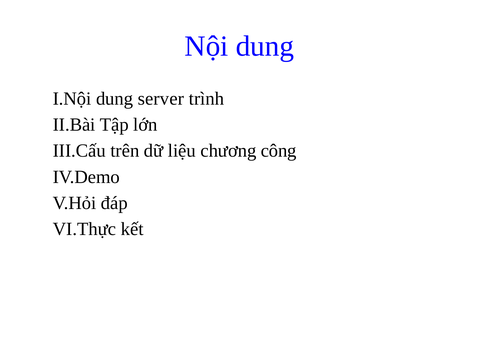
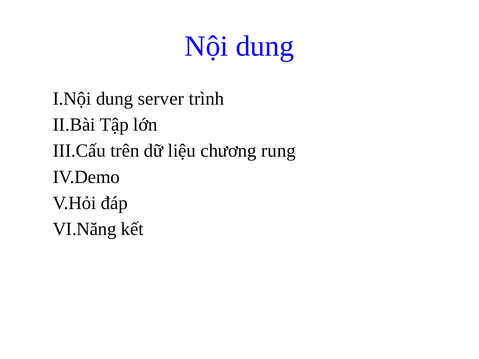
công: công -> rung (279, 151)
VI.Thực: VI.Thực -> VI.Năng (85, 229)
